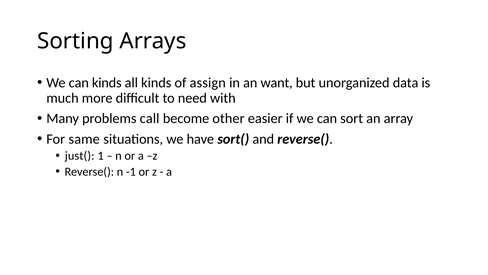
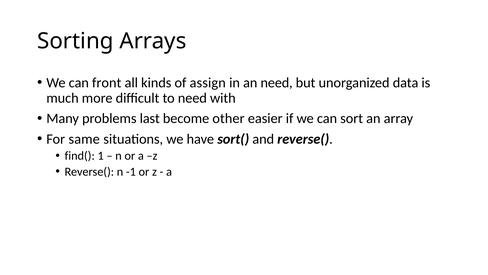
can kinds: kinds -> front (107, 83)
an want: want -> need (277, 83)
call: call -> last (150, 118)
just(: just( -> find( (80, 156)
